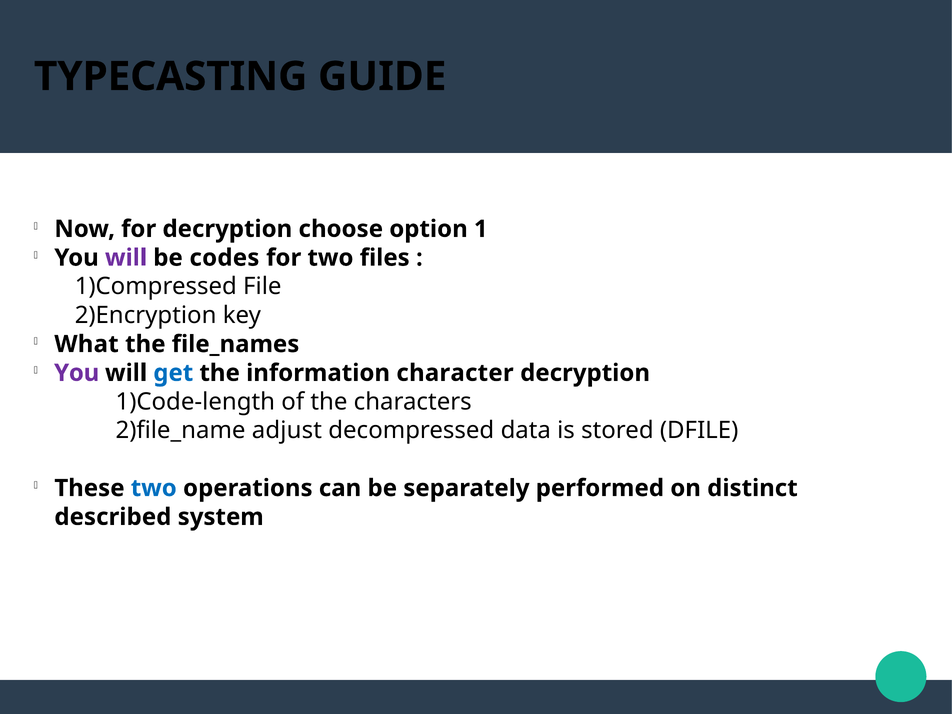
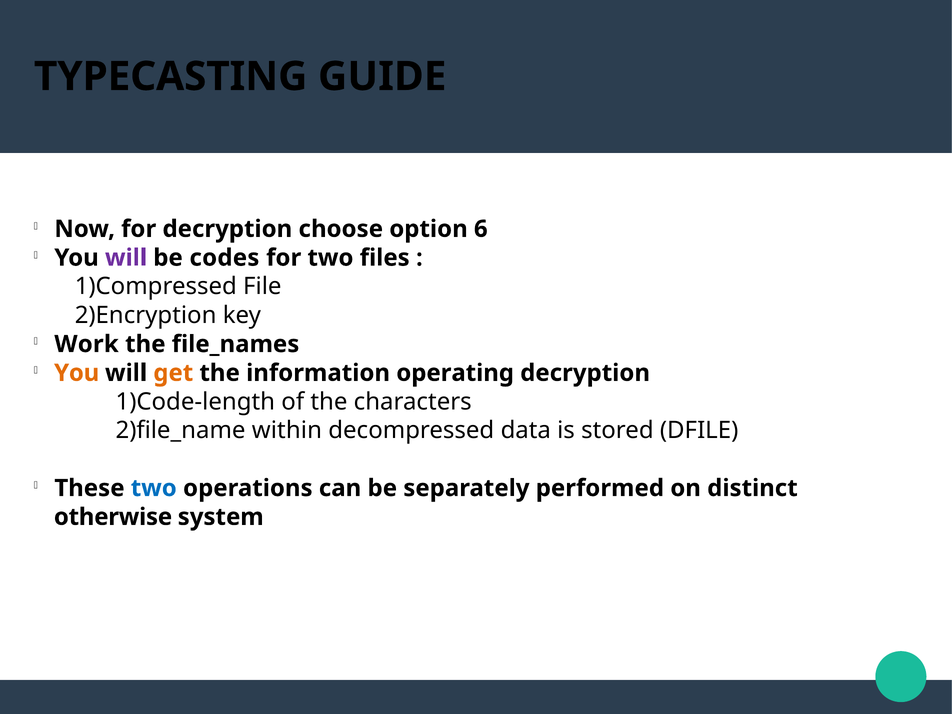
1: 1 -> 6 (481, 229)
What: What -> Work (87, 344)
You colour: purple -> orange (77, 373)
get colour: blue -> orange (173, 373)
character: character -> operating (455, 373)
adjust: adjust -> within (287, 431)
described: described -> otherwise (113, 517)
